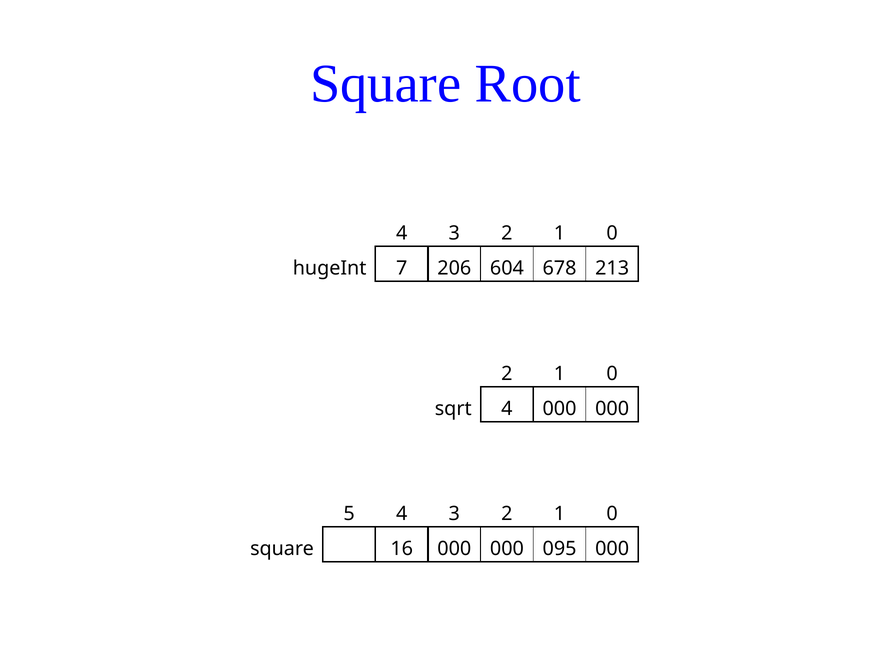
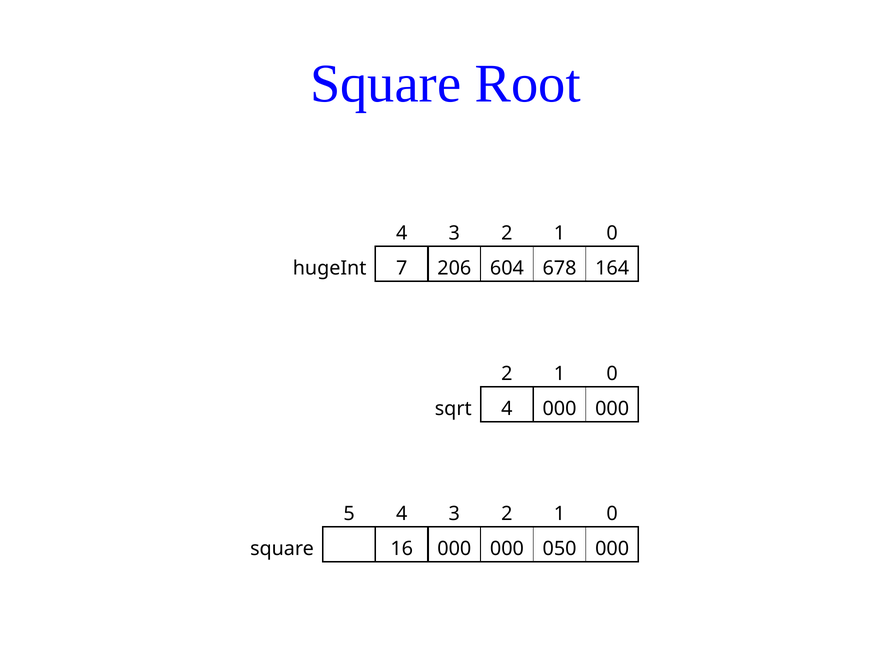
213: 213 -> 164 (612, 268)
095: 095 -> 050 (560, 549)
